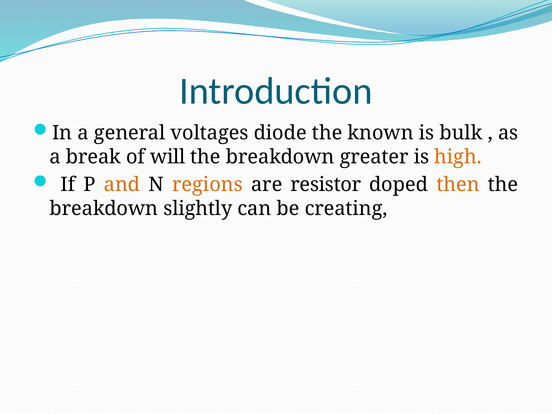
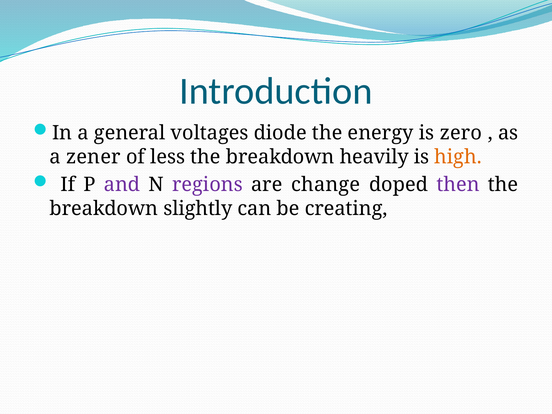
known: known -> energy (381, 133)
bulk: bulk -> zero (461, 133)
break: break -> zener (93, 157)
will: will -> less (168, 157)
greater: greater -> heavily (374, 157)
and colour: orange -> purple (122, 185)
regions colour: orange -> purple (207, 185)
resistor: resistor -> change (326, 185)
then colour: orange -> purple (458, 185)
